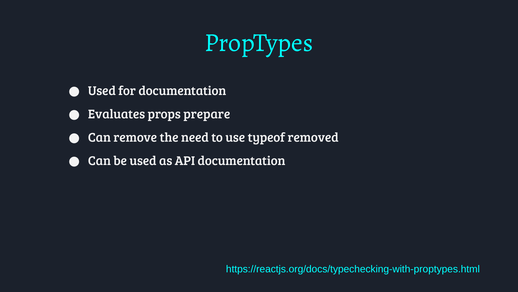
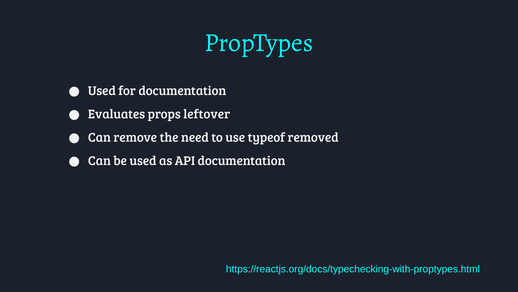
prepare: prepare -> leftover (207, 114)
